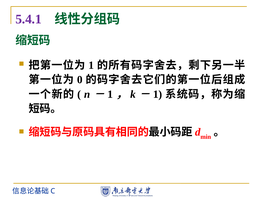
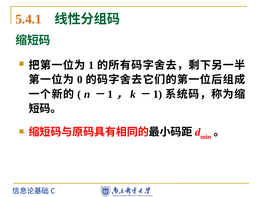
5.4.1 colour: purple -> orange (29, 19)
